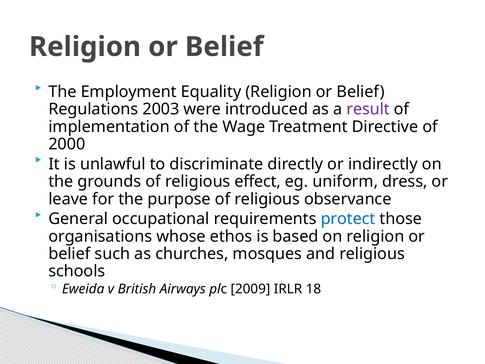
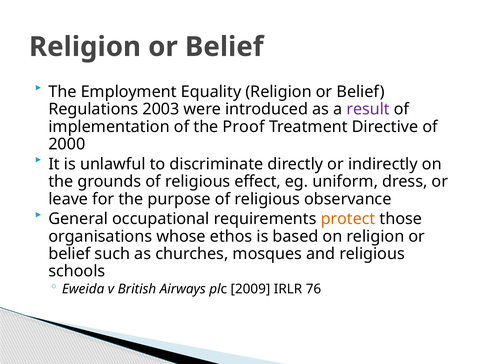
Wage: Wage -> Proof (244, 127)
protect colour: blue -> orange (348, 219)
18: 18 -> 76 (313, 289)
